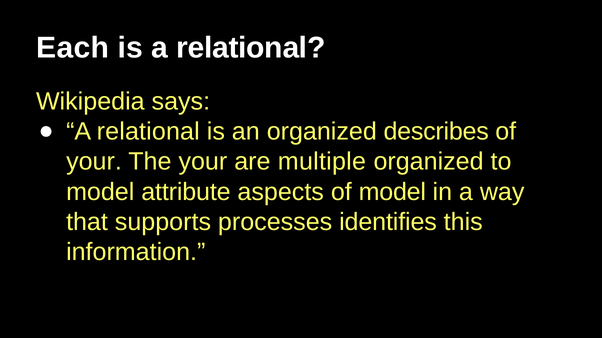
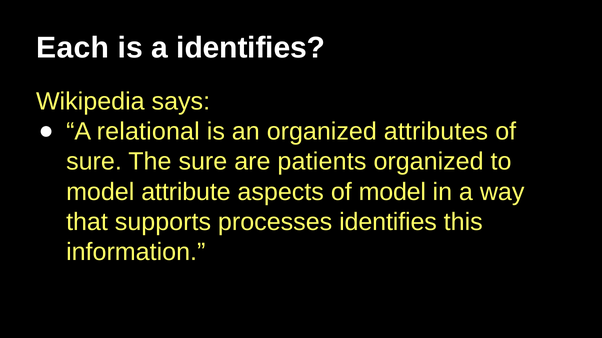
is a relational: relational -> identifies (251, 48)
describes: describes -> attributes (436, 132)
your: your -> sure (94, 162)
The your: your -> sure (203, 162)
multiple: multiple -> patients (322, 162)
